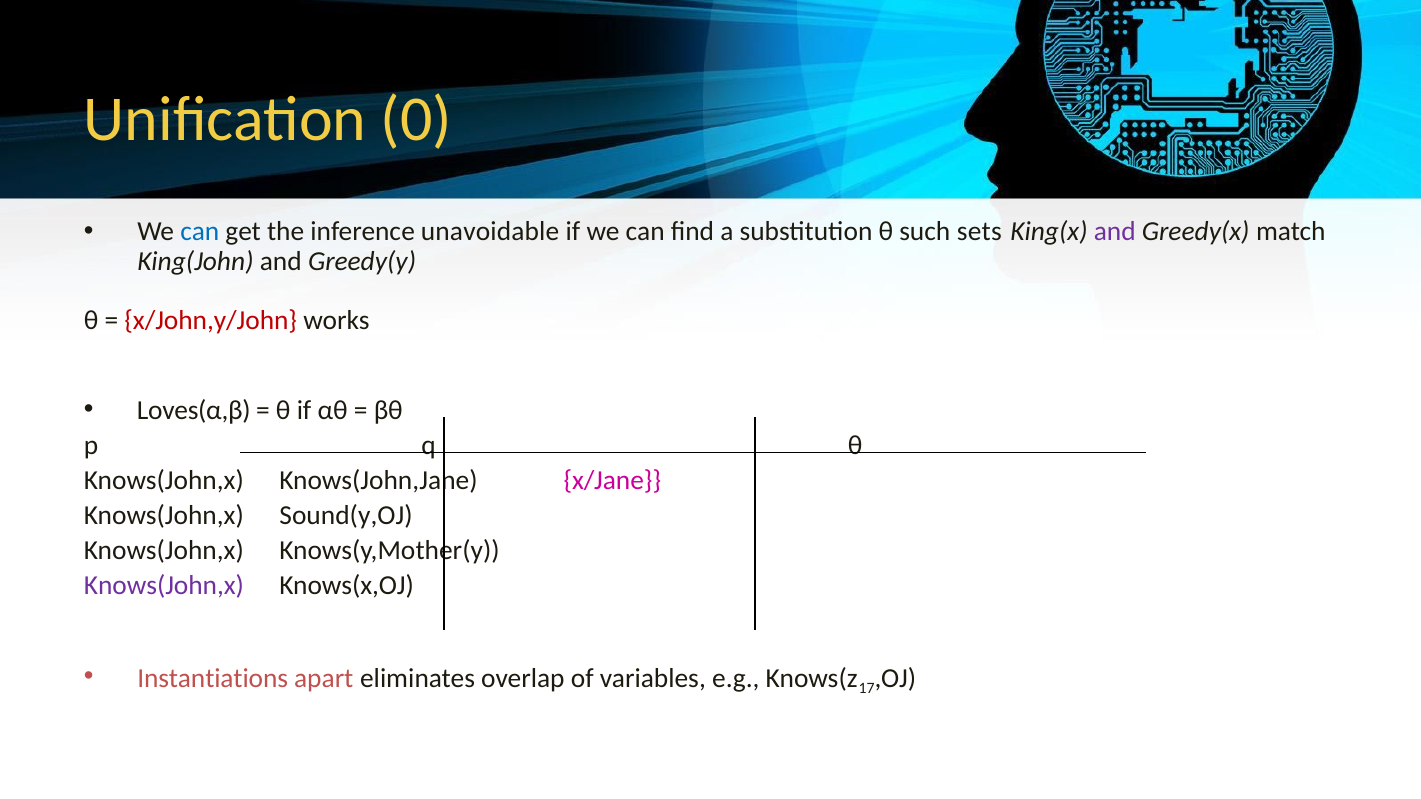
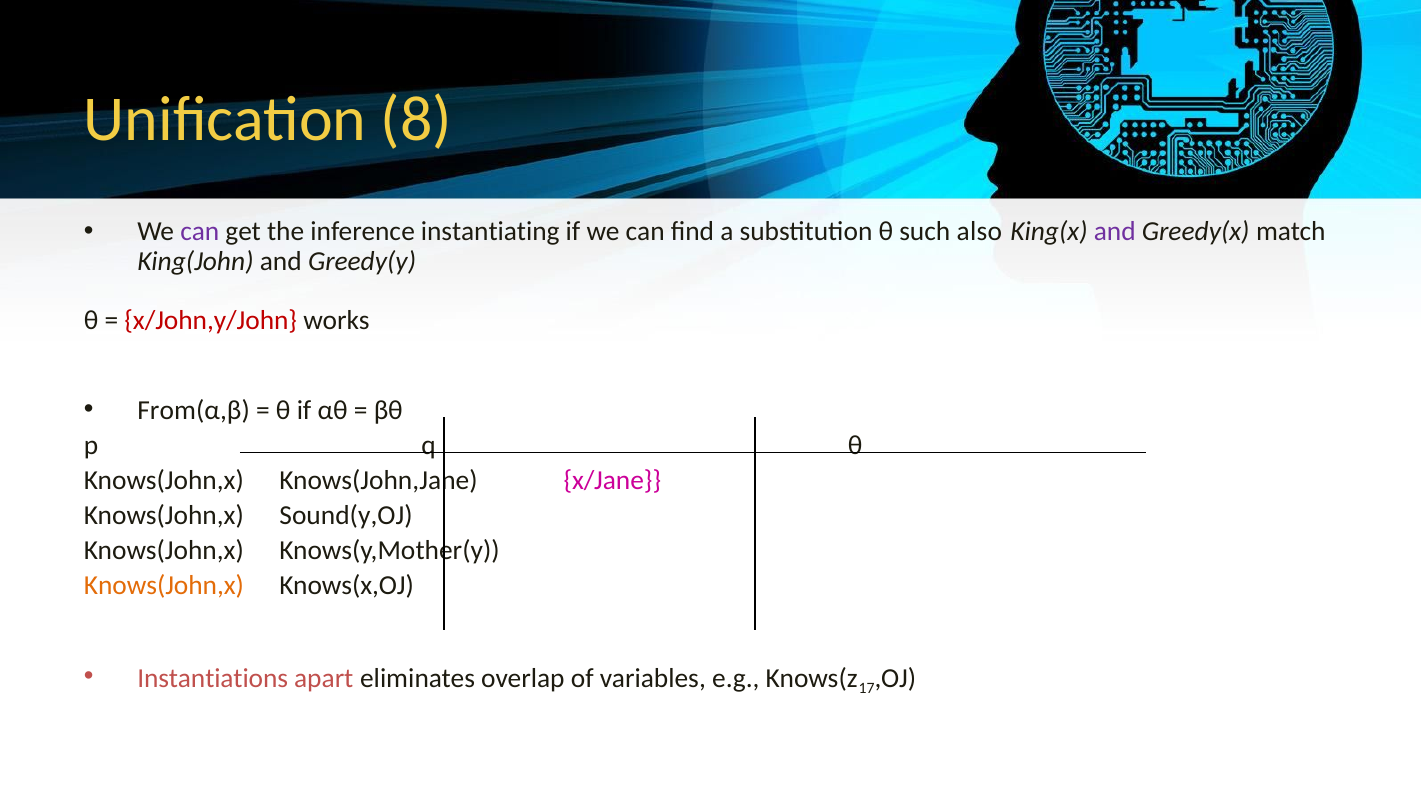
0: 0 -> 8 (416, 119)
can colour: blue -> purple (200, 232)
unavoidable: unavoidable -> instantiating (490, 232)
sets: sets -> also (979, 232)
Loves(α,β: Loves(α,β -> From(α,β (194, 410)
Knows(John,x colour: purple -> orange (164, 586)
